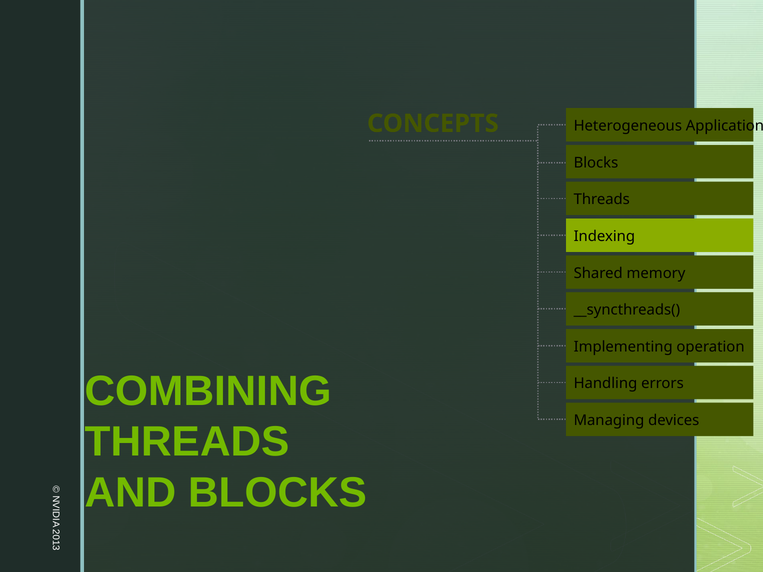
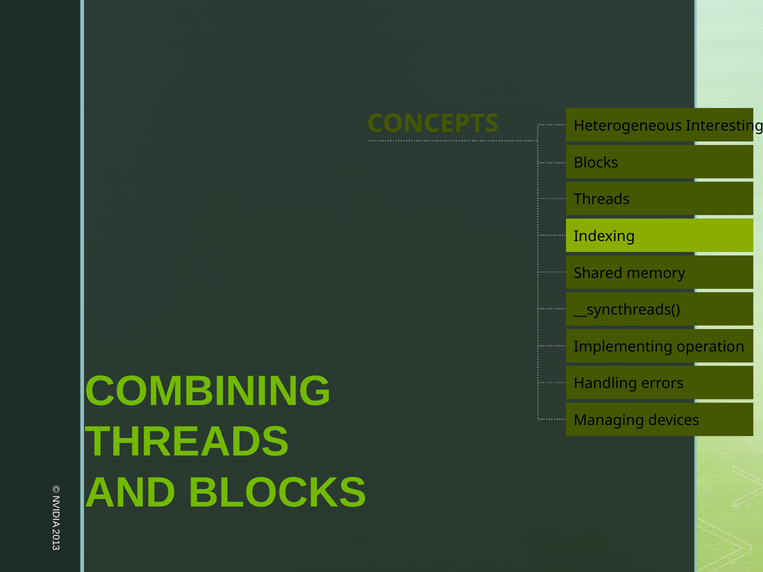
Application: Application -> Interesting (725, 126)
